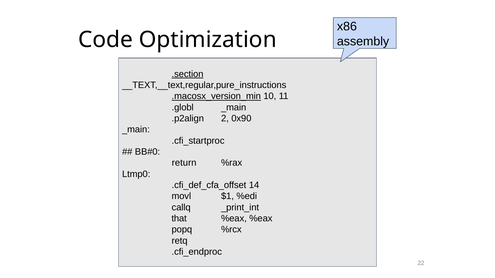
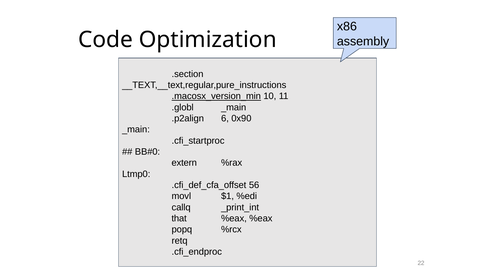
.section underline: present -> none (188, 74)
2: 2 -> 6 (225, 119)
return: return -> extern (184, 163)
14: 14 -> 56 (254, 185)
